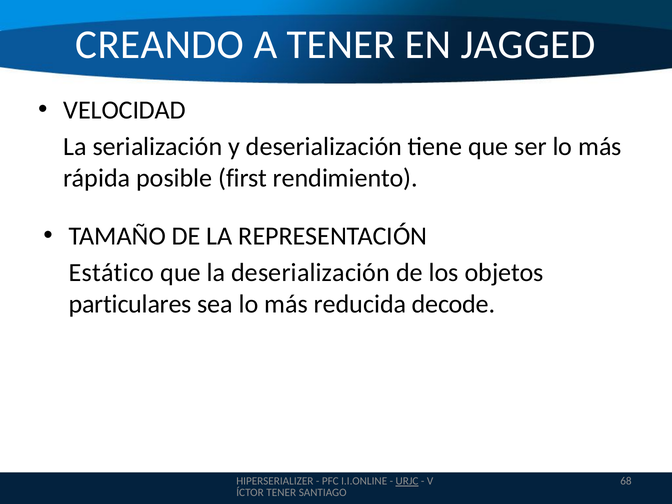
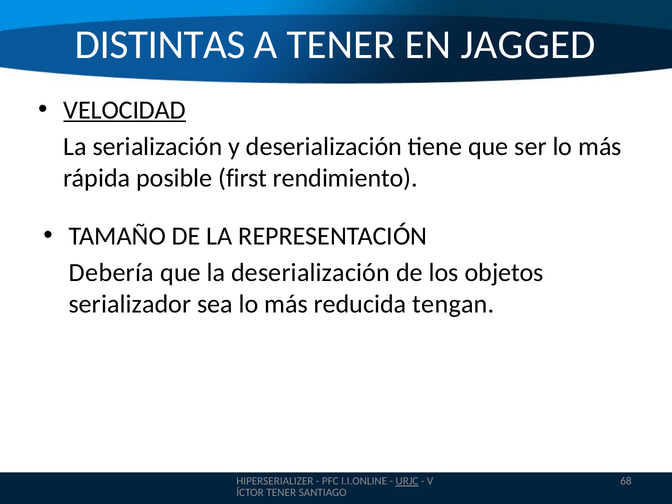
CREANDO: CREANDO -> DISTINTAS (160, 45)
VELOCIDAD underline: none -> present (125, 110)
Estático: Estático -> Debería (111, 273)
particulares: particulares -> serializador (130, 304)
decode: decode -> tengan (453, 304)
